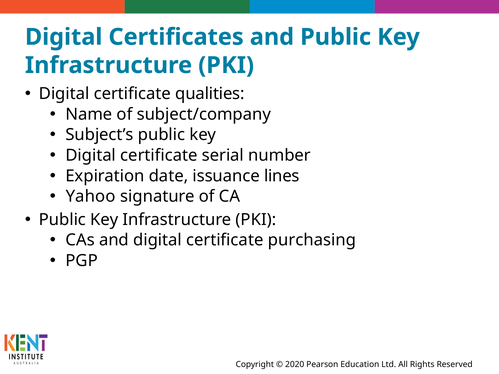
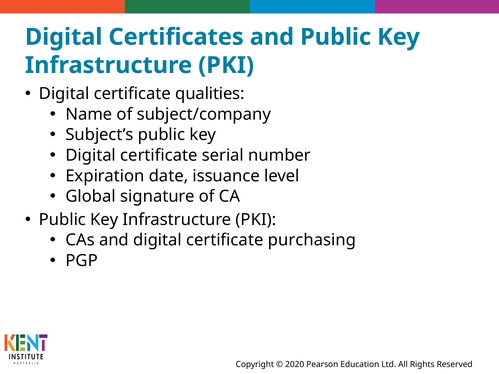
lines: lines -> level (282, 176)
Yahoo: Yahoo -> Global (91, 197)
